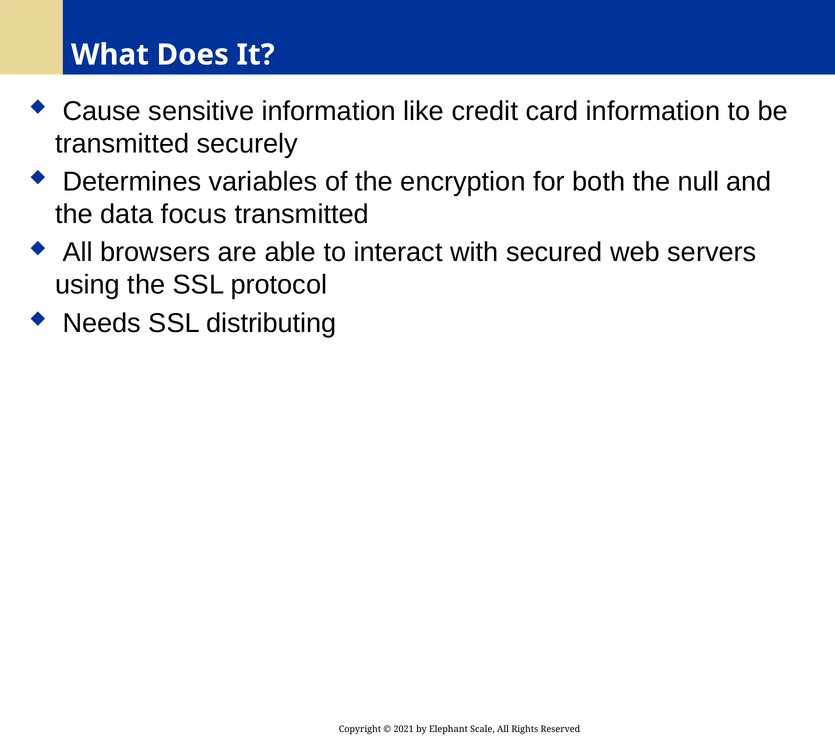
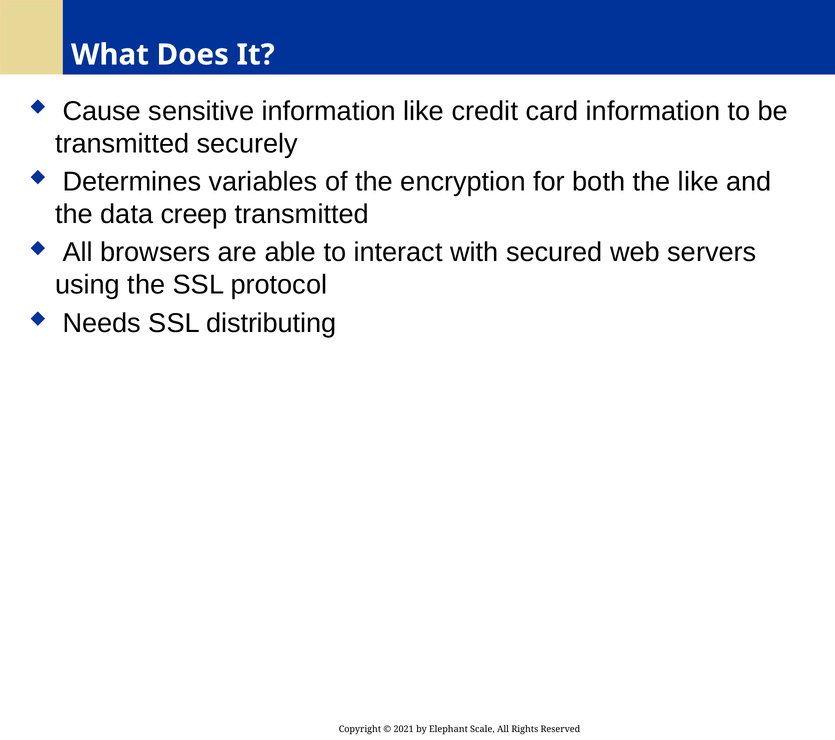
the null: null -> like (698, 182)
focus: focus -> creep (194, 214)
